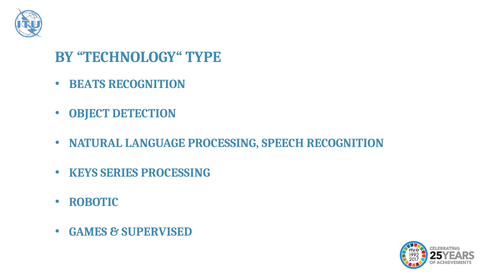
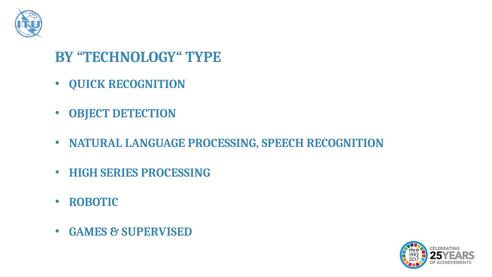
BEATS: BEATS -> QUICK (87, 84)
KEYS: KEYS -> HIGH (83, 172)
